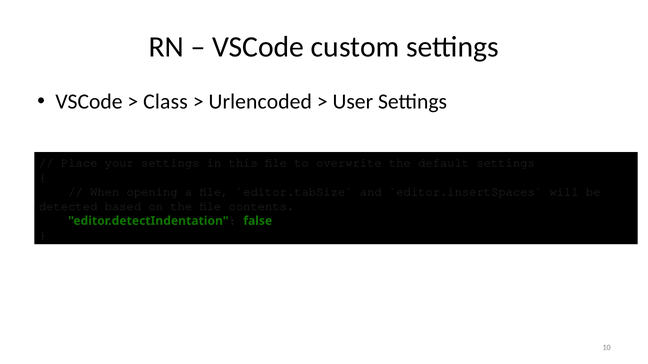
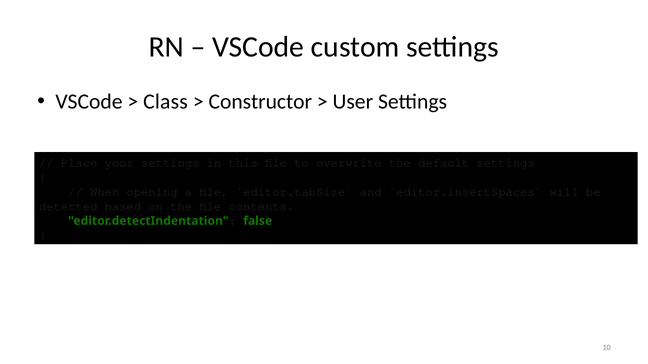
Urlencoded: Urlencoded -> Constructor (260, 102)
